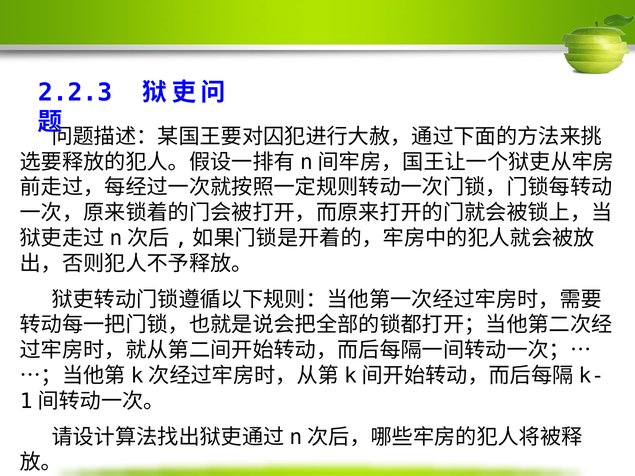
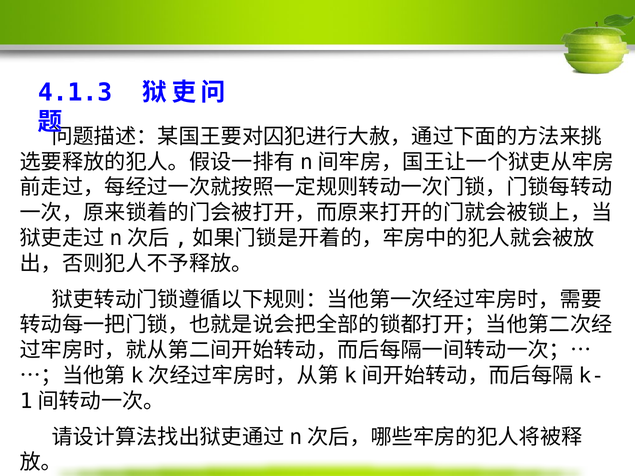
2.2.3: 2.2.3 -> 4.1.3 (75, 93)
